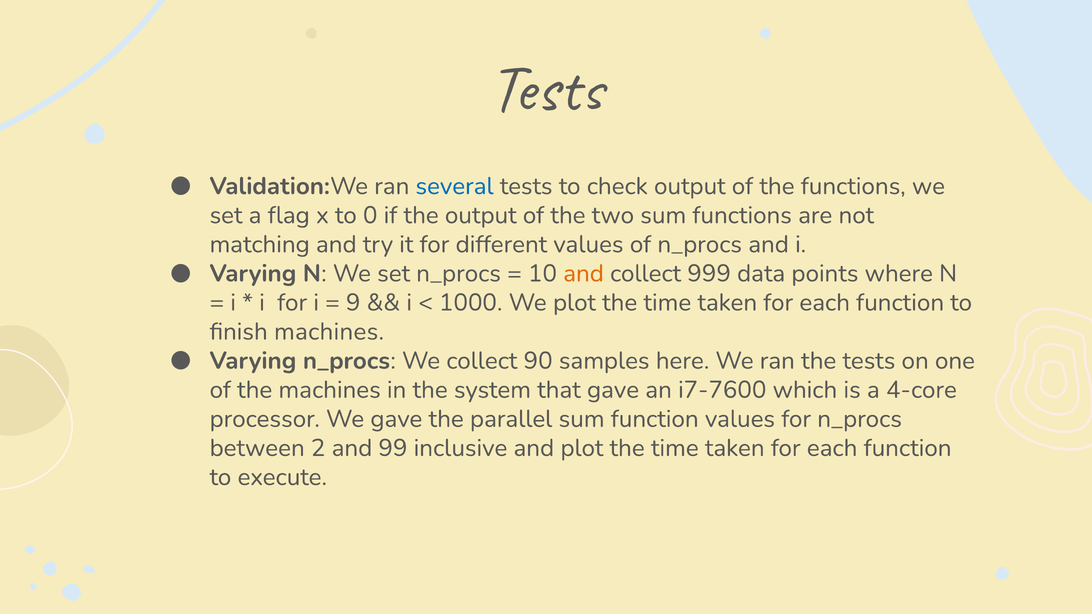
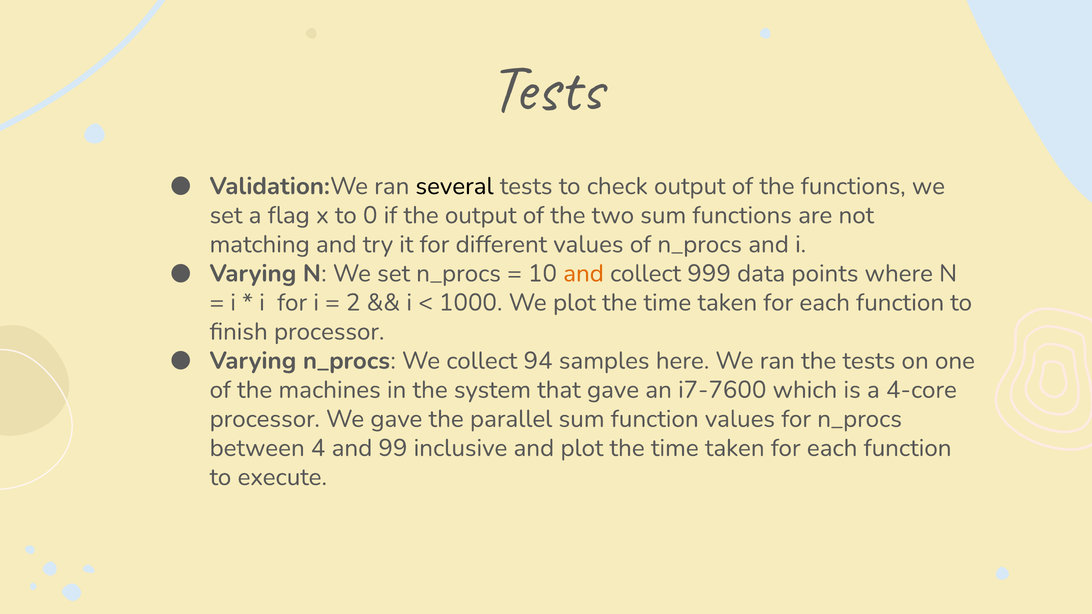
several colour: blue -> black (455, 186)
9: 9 -> 2 (353, 303)
finish machines: machines -> processor (329, 332)
90: 90 -> 94 (538, 361)
2: 2 -> 4 (318, 448)
